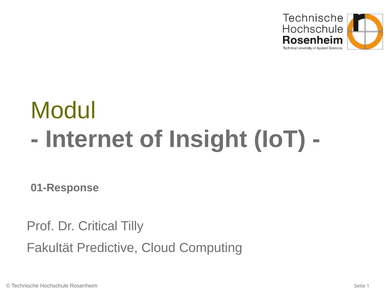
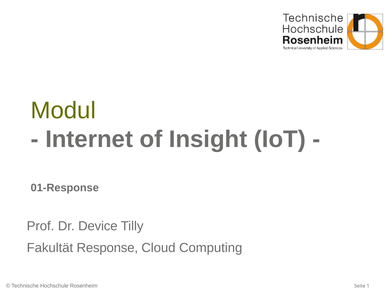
Critical: Critical -> Device (98, 226)
Predictive: Predictive -> Response (107, 248)
